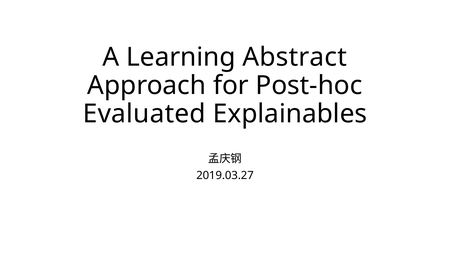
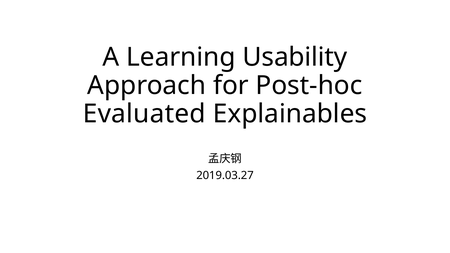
Abstract: Abstract -> Usability (295, 57)
